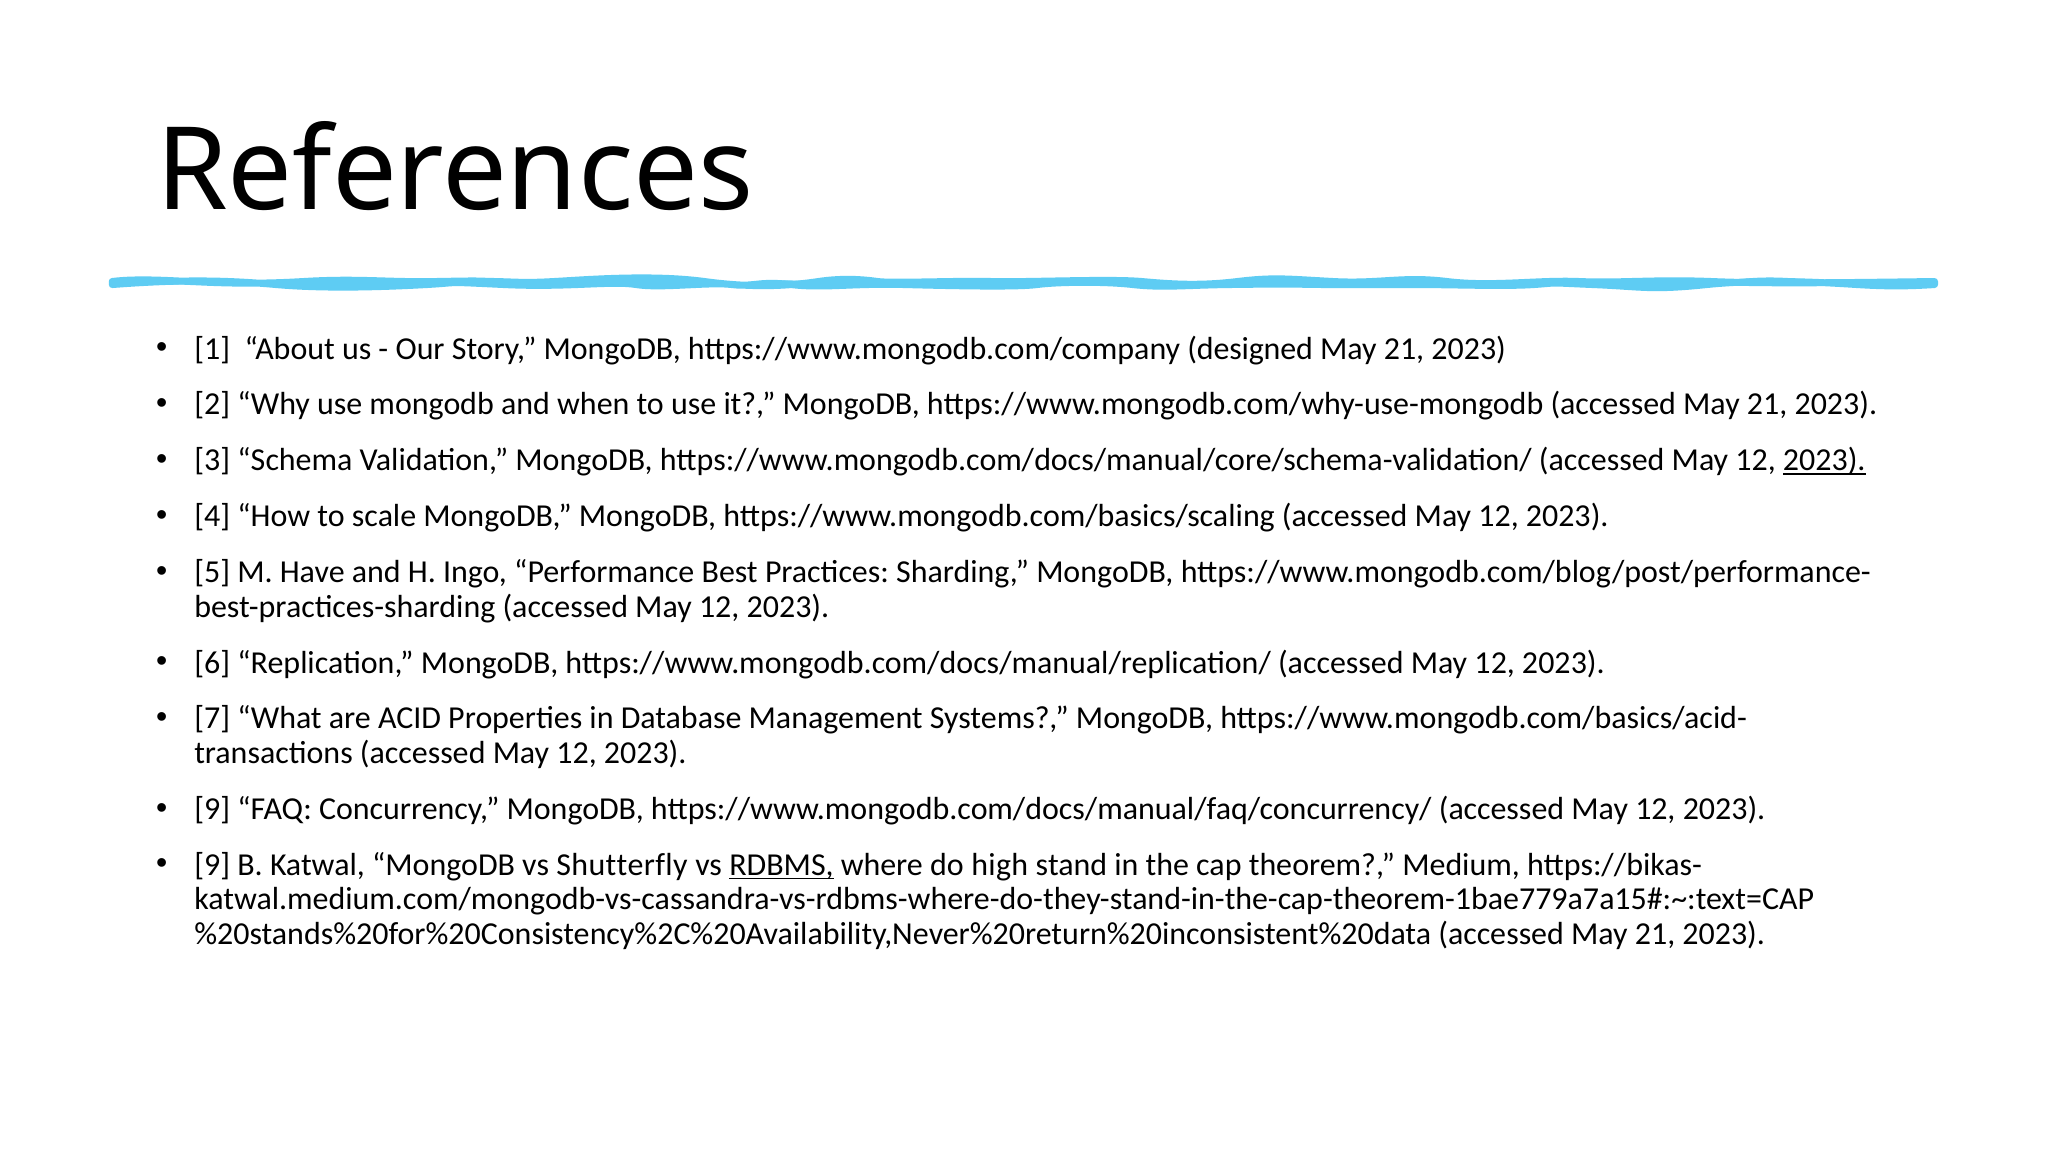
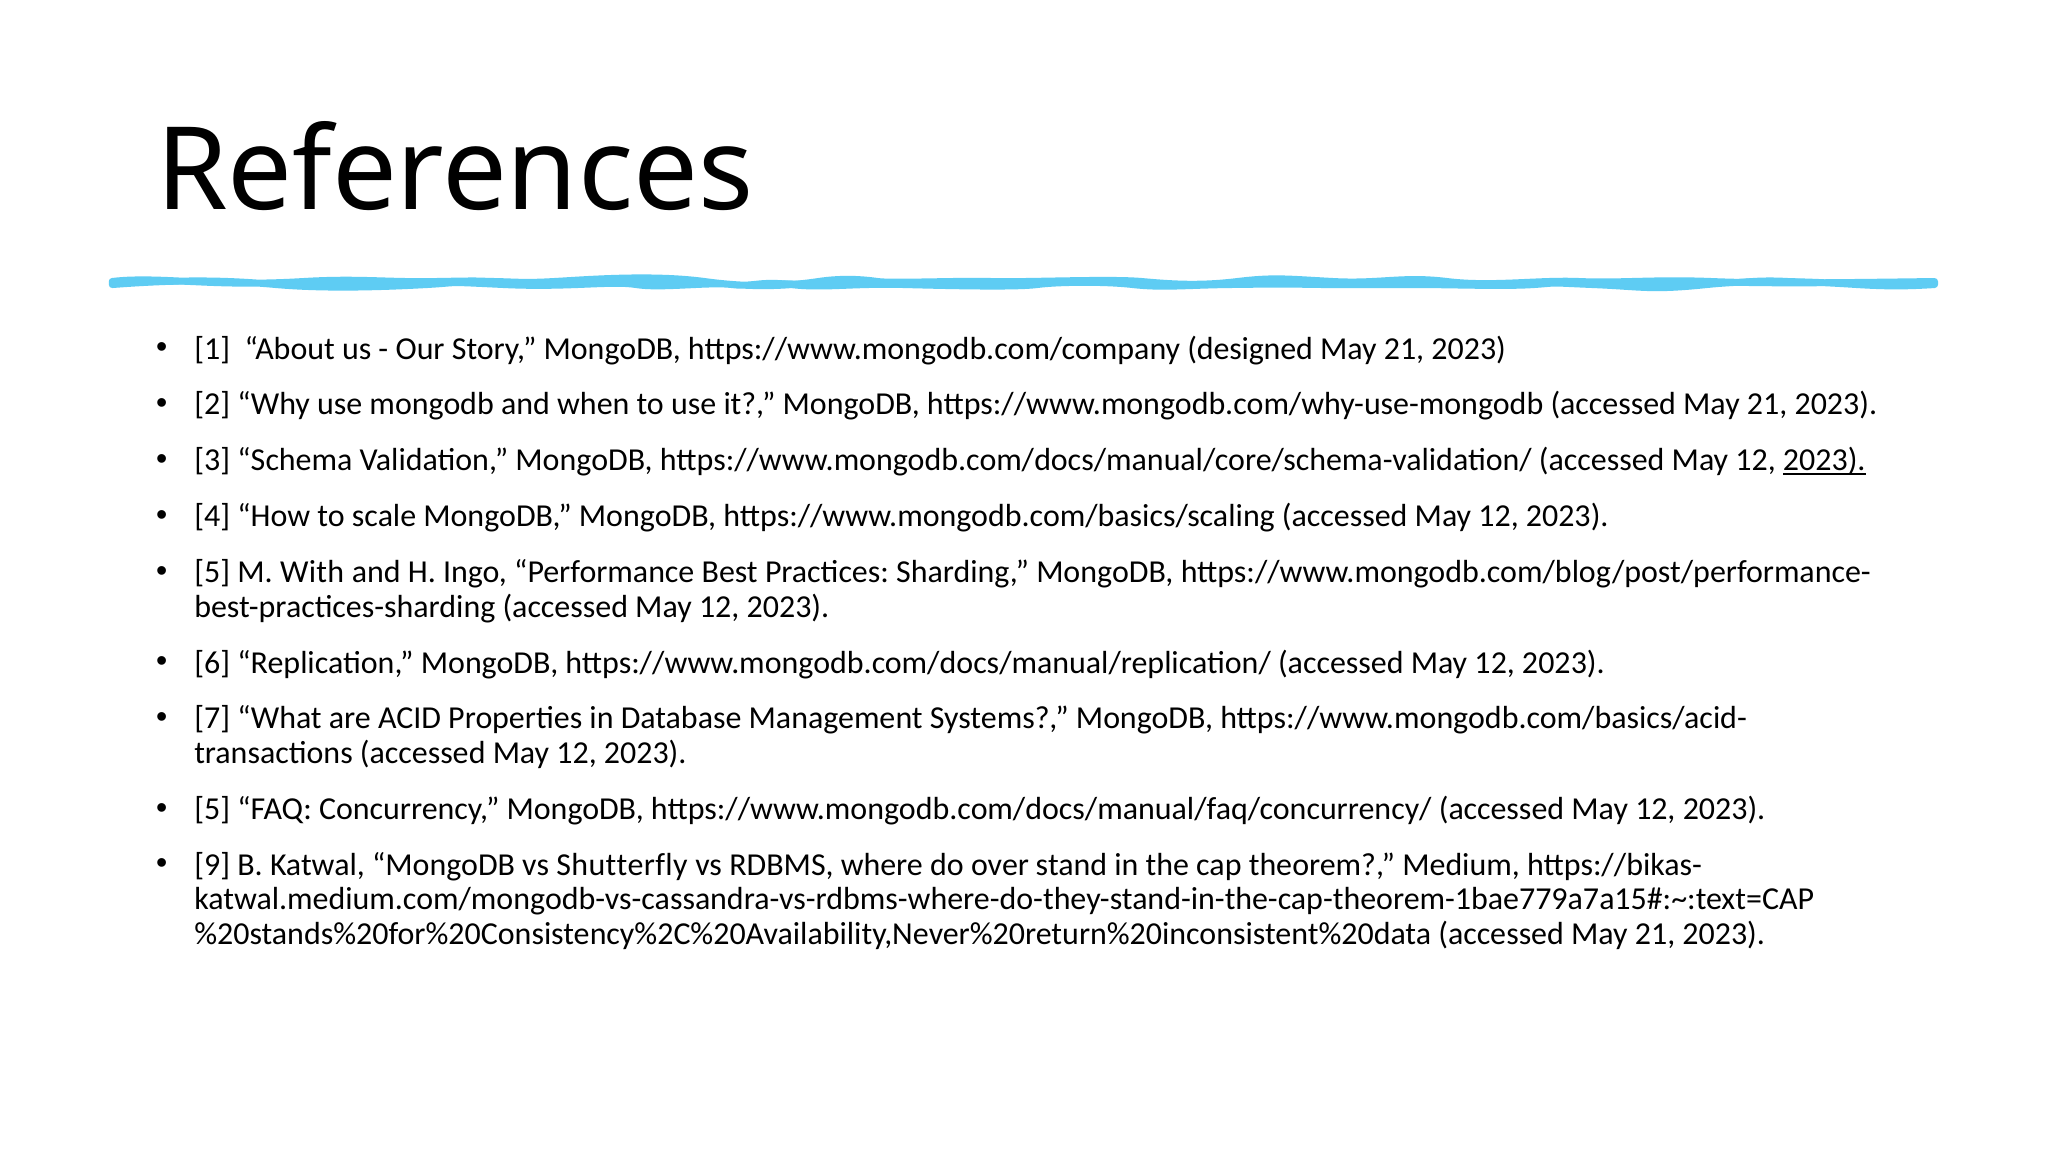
Have: Have -> With (312, 572)
9: 9 -> 5 (212, 809)
RDBMS underline: present -> none (782, 865)
high: high -> over (1000, 865)
